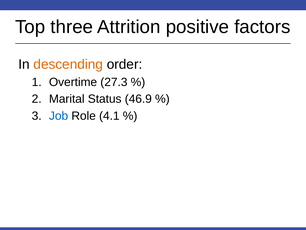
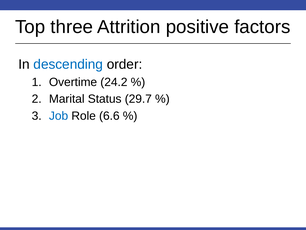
descending colour: orange -> blue (68, 64)
27.3: 27.3 -> 24.2 (114, 82)
46.9: 46.9 -> 29.7 (138, 99)
4.1: 4.1 -> 6.6 (109, 116)
